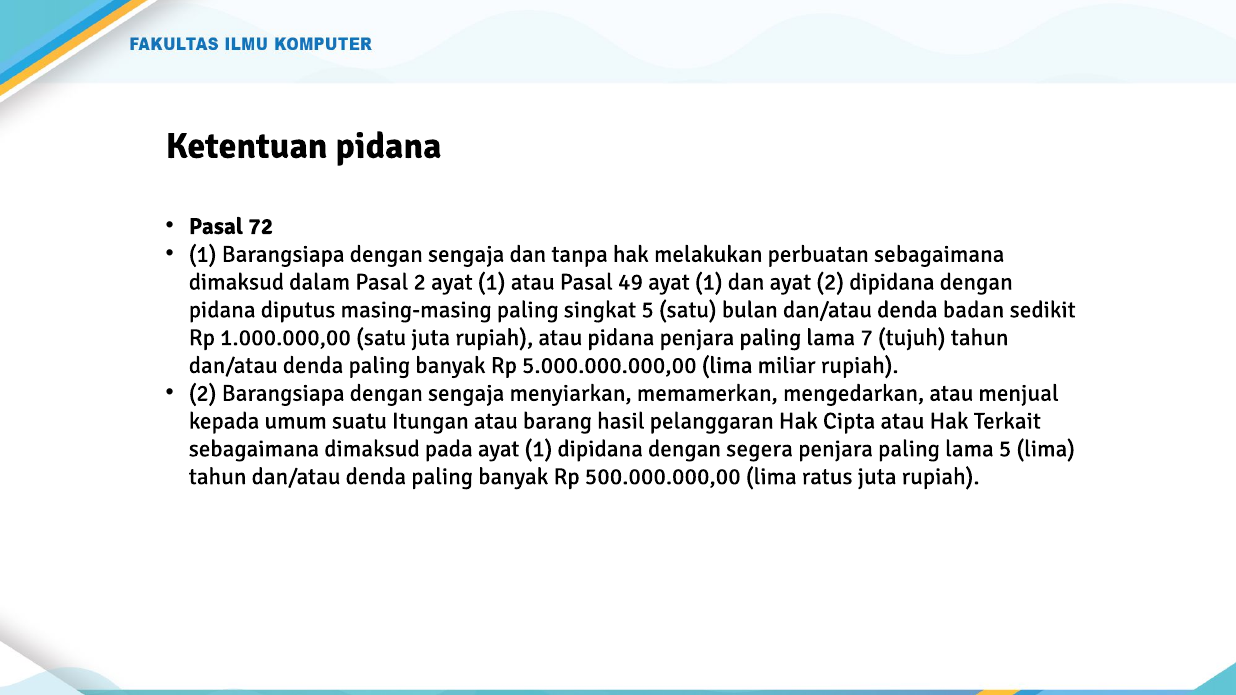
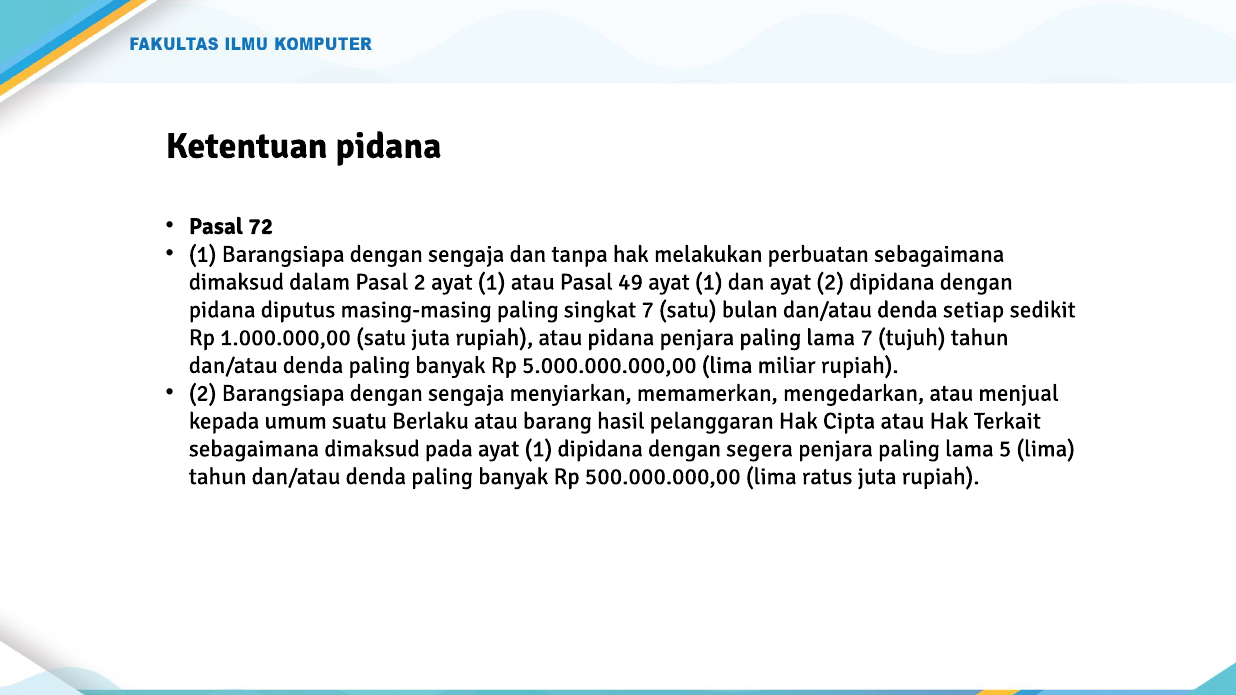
singkat 5: 5 -> 7 (648, 310)
badan: badan -> setiap (974, 310)
Itungan: Itungan -> Berlaku (430, 421)
